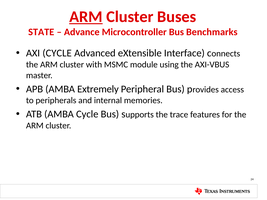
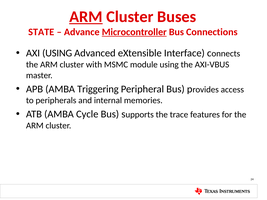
Microcontroller underline: none -> present (134, 32)
Benchmarks: Benchmarks -> Connections (212, 32)
AXI CYCLE: CYCLE -> USING (57, 53)
Extremely: Extremely -> Triggering (98, 89)
